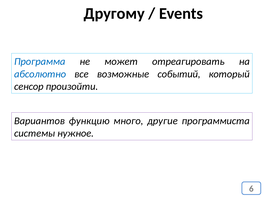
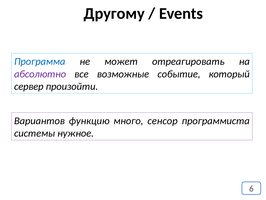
абсолютно colour: blue -> purple (40, 74)
событий: событий -> событие (179, 74)
сенсор: сенсор -> сервер (29, 86)
другие: другие -> сенсор (163, 121)
